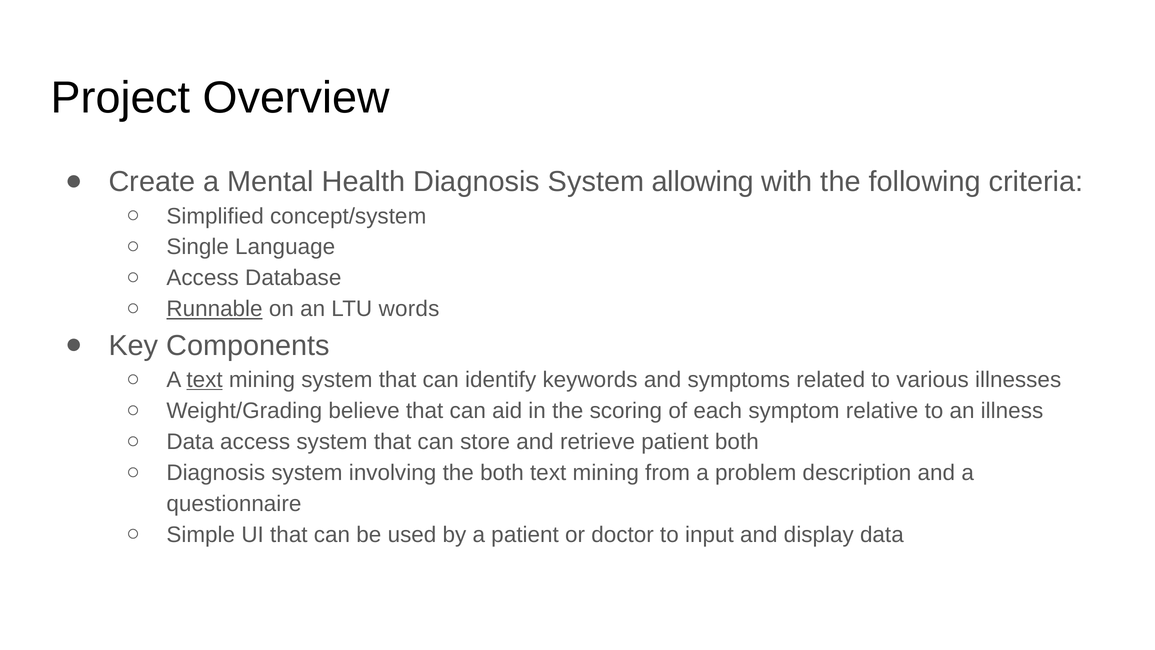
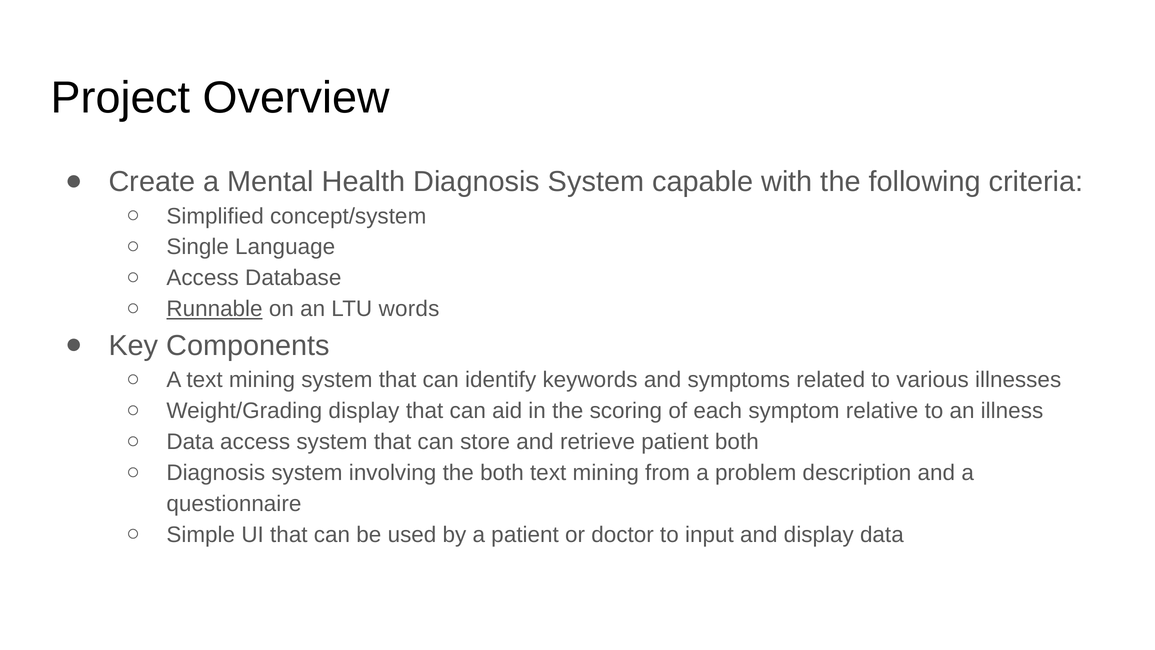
allowing: allowing -> capable (703, 182)
text underline: present -> none (205, 380)
Weight/Grading believe: believe -> display (364, 411)
